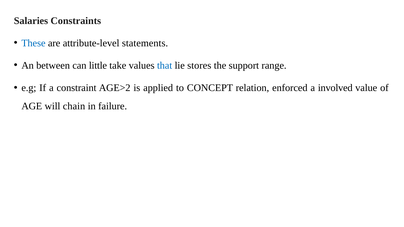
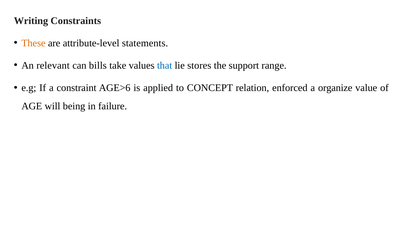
Salaries: Salaries -> Writing (31, 21)
These colour: blue -> orange (33, 43)
between: between -> relevant (53, 66)
little: little -> bills (98, 66)
AGE>2: AGE>2 -> AGE>6 (115, 88)
involved: involved -> organize (335, 88)
chain: chain -> being (74, 106)
